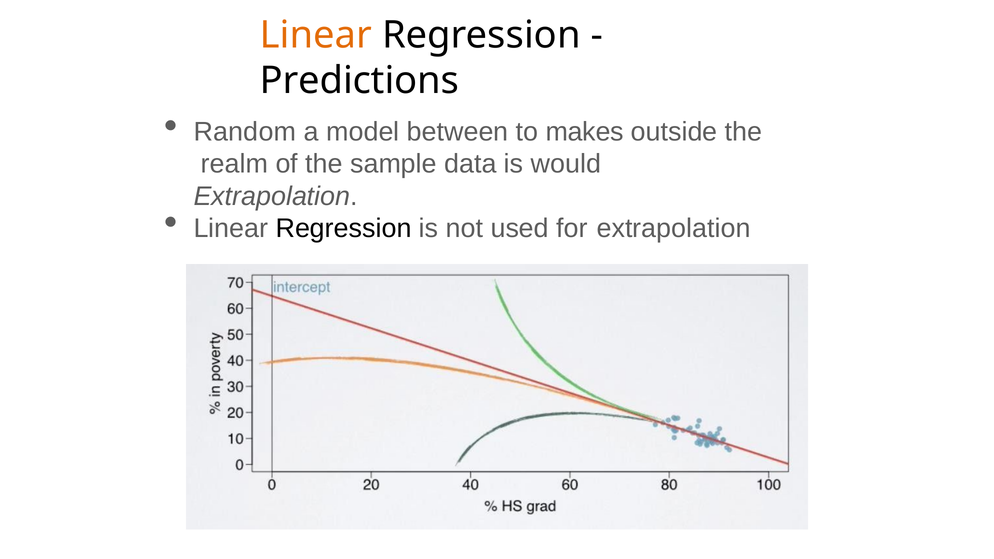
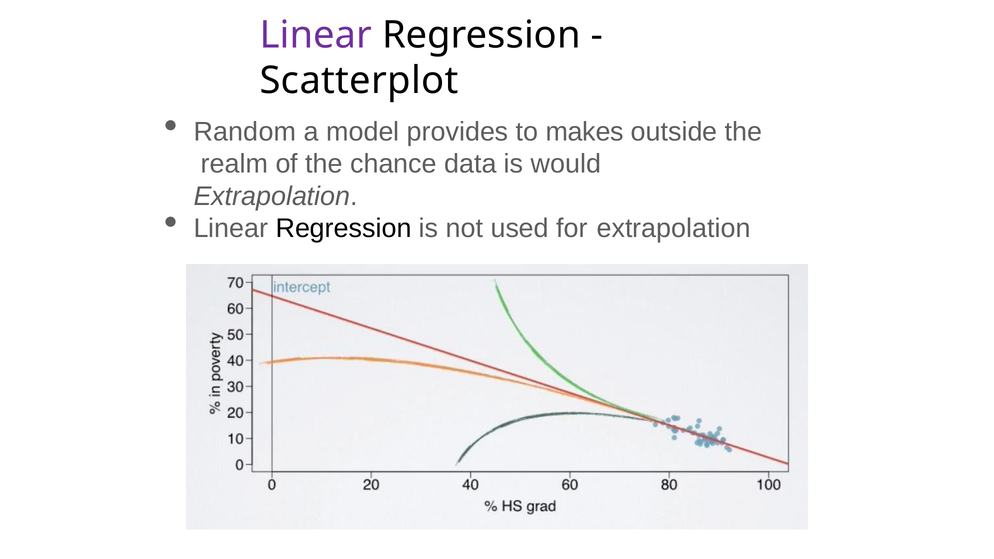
Linear colour: orange -> purple (316, 35)
Predictions: Predictions -> Scatterplot (359, 81)
between: between -> provides (458, 132)
sample: sample -> chance (393, 164)
